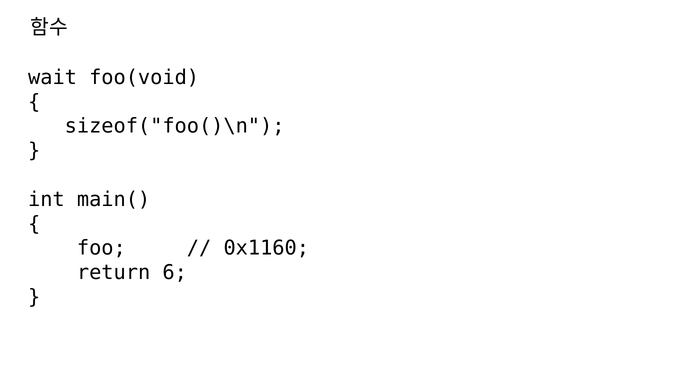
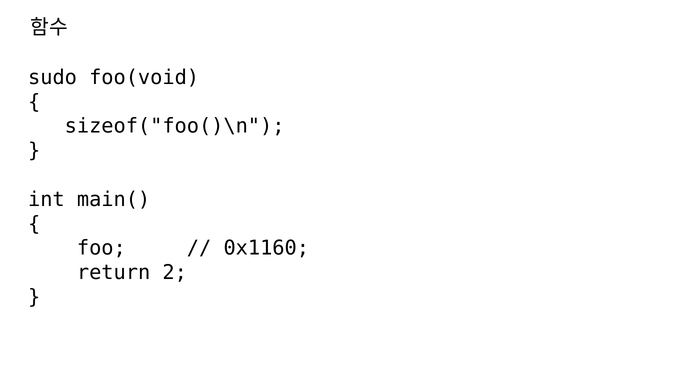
wait: wait -> sudo (53, 77)
6: 6 -> 2 (175, 273)
